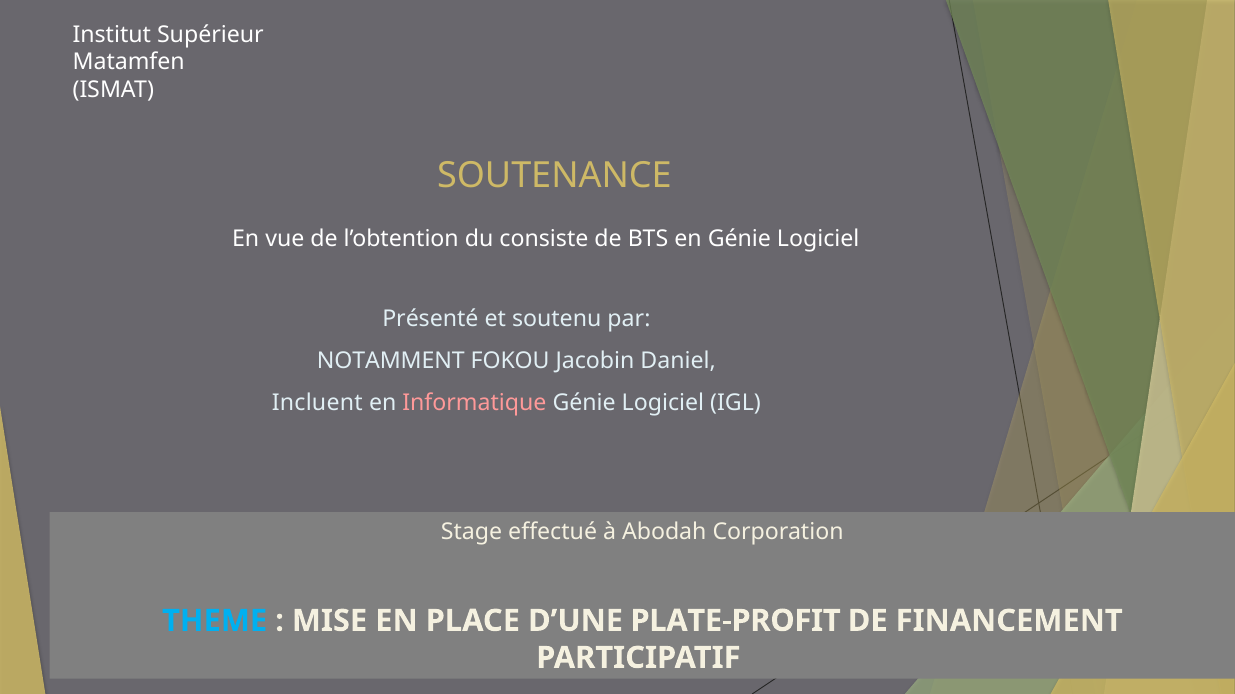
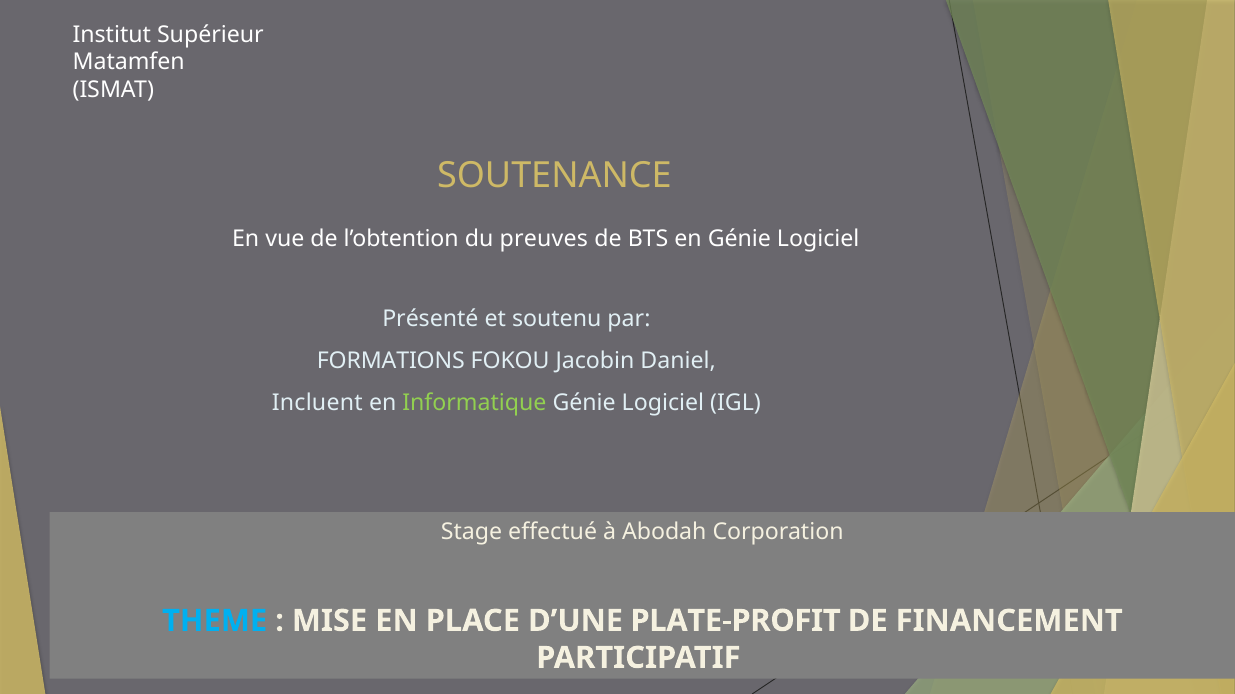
consiste: consiste -> preuves (544, 239)
NOTAMMENT: NOTAMMENT -> FORMATIONS (391, 361)
Informatique colour: pink -> light green (474, 403)
